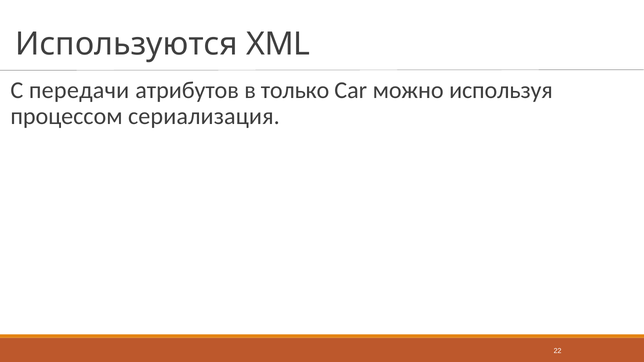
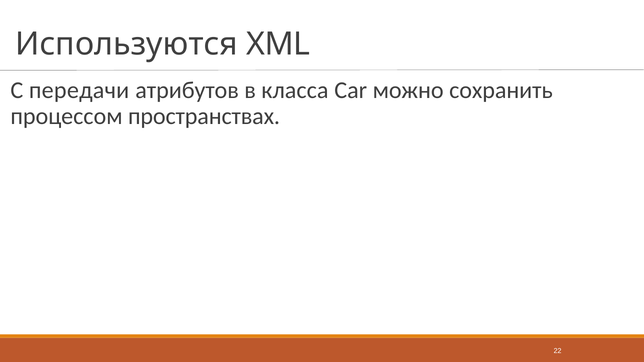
только: только -> класса (295, 90)
используя: используя -> сохранить (501, 90)
сериализация: сериализация -> пространствах (204, 116)
